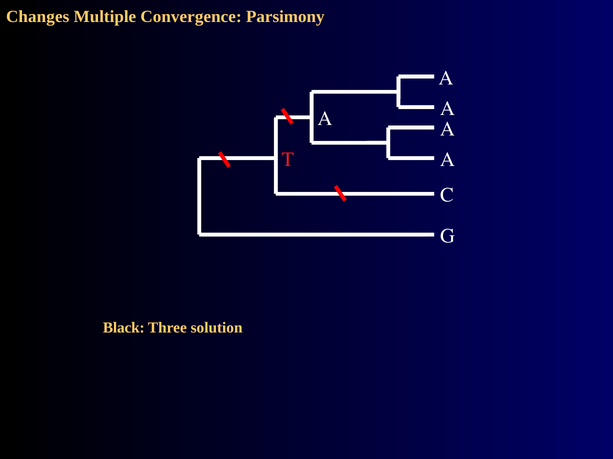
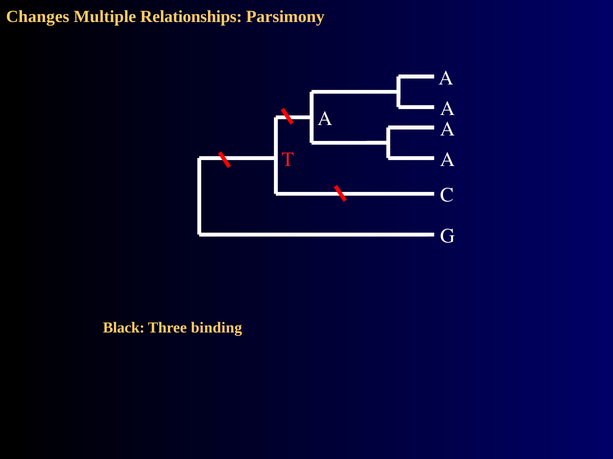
Convergence: Convergence -> Relationships (191, 16)
solution: solution -> binding (217, 328)
